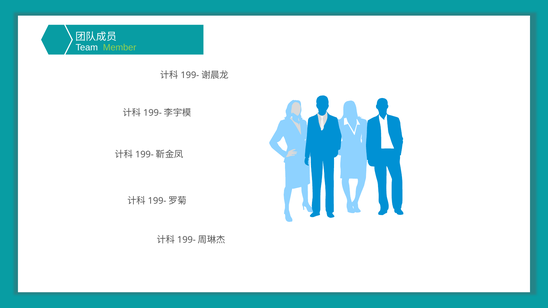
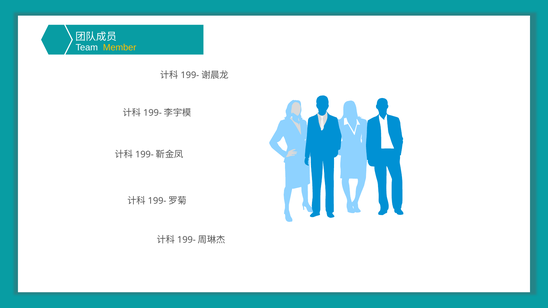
Member colour: light green -> yellow (120, 48)
